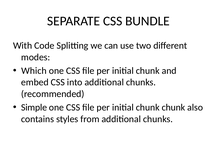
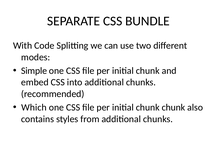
Which: Which -> Simple (34, 71)
Simple: Simple -> Which (34, 107)
